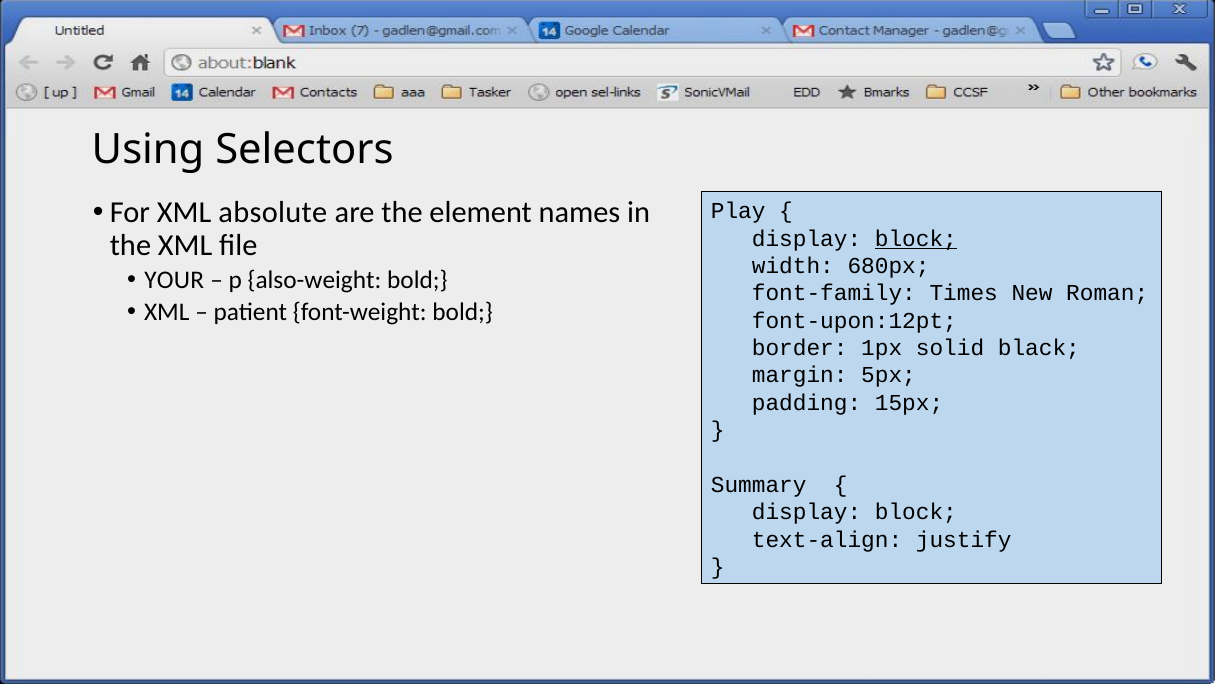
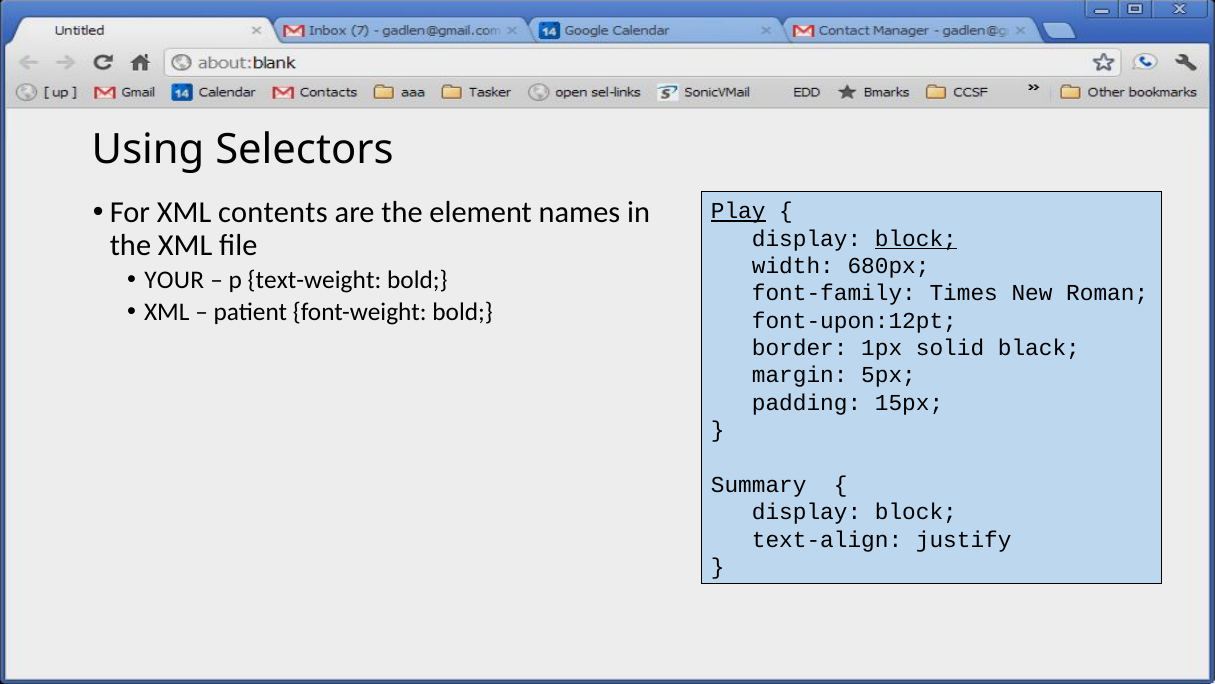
absolute: absolute -> contents (273, 212)
Play underline: none -> present (738, 211)
also-weight: also-weight -> text-weight (314, 280)
